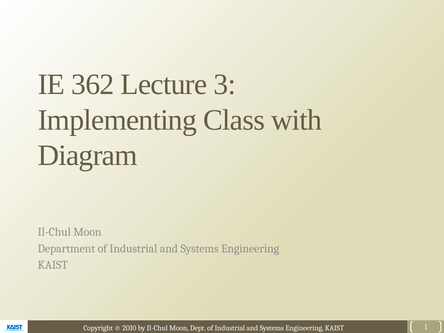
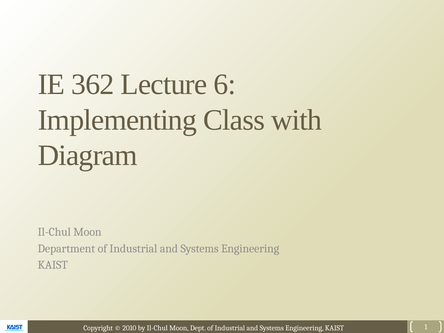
3: 3 -> 6 (225, 85)
